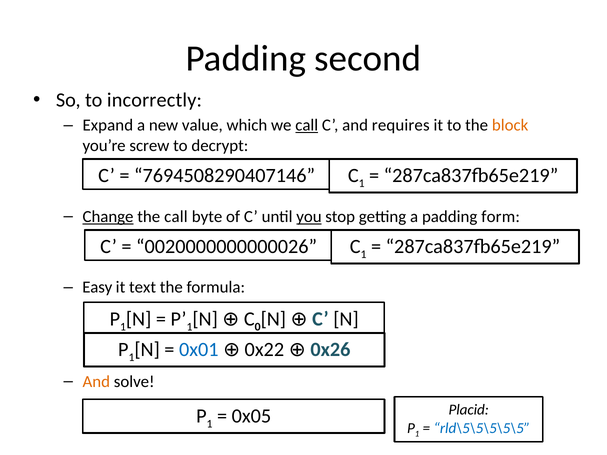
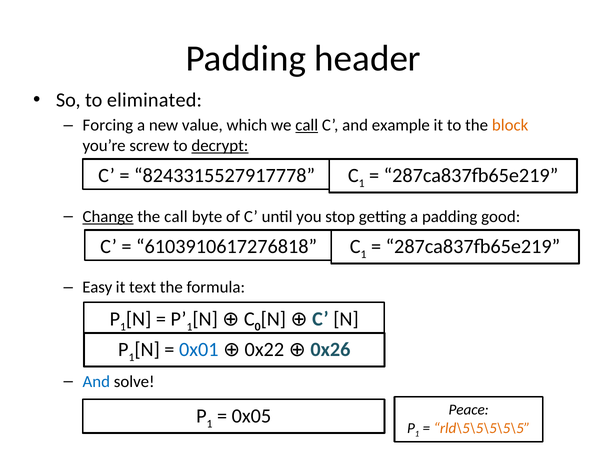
second: second -> header (368, 59)
incorrectly: incorrectly -> eliminated (154, 100)
Expand: Expand -> Forcing (108, 125)
requires: requires -> example (401, 125)
decrypt underline: none -> present (220, 146)
7694508290407146: 7694508290407146 -> 8243315527917778 (225, 176)
you underline: present -> none (309, 217)
form: form -> good (501, 217)
0020000000000026: 0020000000000026 -> 6103910617276818 (227, 247)
And colour: orange -> blue (96, 382)
Placid: Placid -> Peace (469, 410)
rld\5\5\5\5\5 colour: blue -> orange (482, 428)
